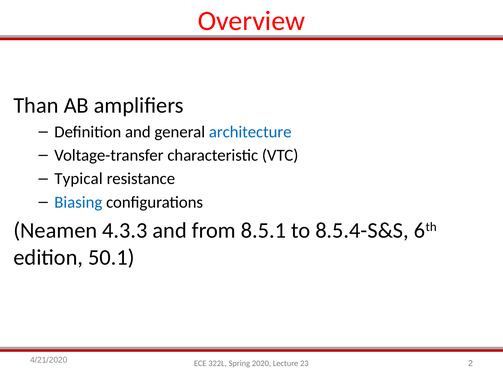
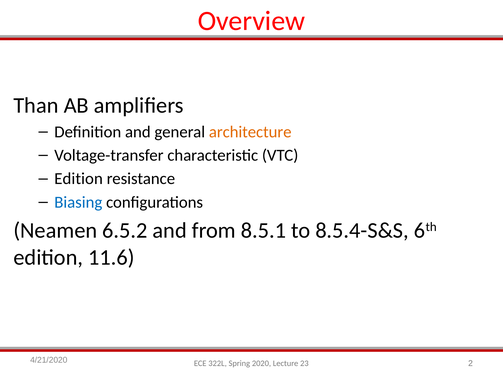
architecture colour: blue -> orange (250, 132)
Typical: Typical -> Edition (79, 179)
4.3.3: 4.3.3 -> 6.5.2 (125, 231)
50.1: 50.1 -> 11.6 (111, 258)
